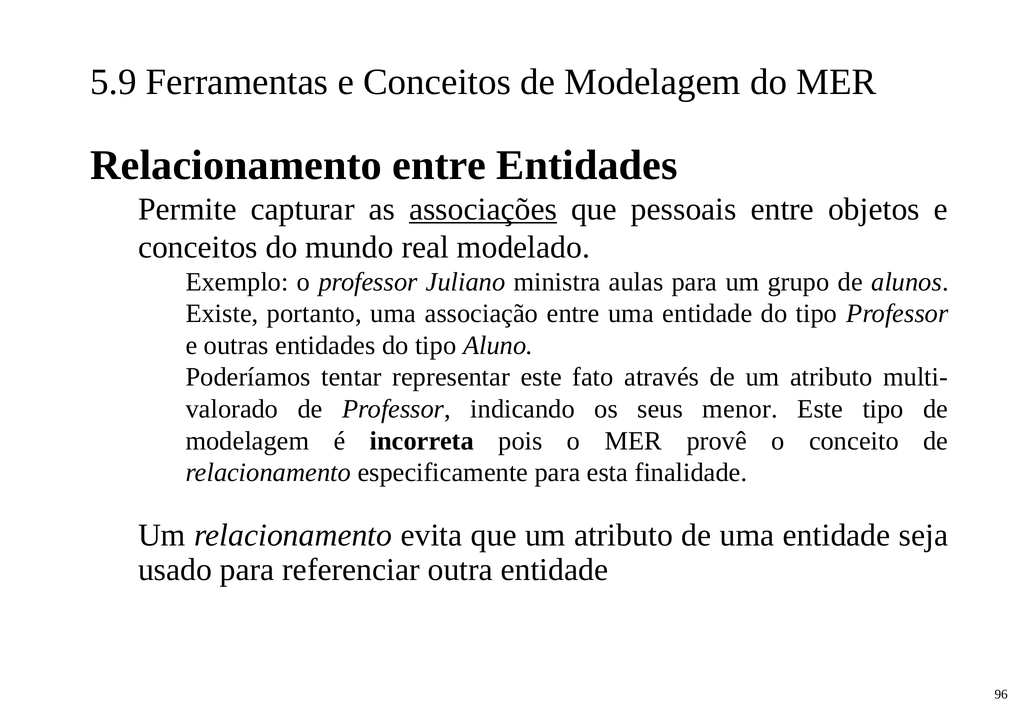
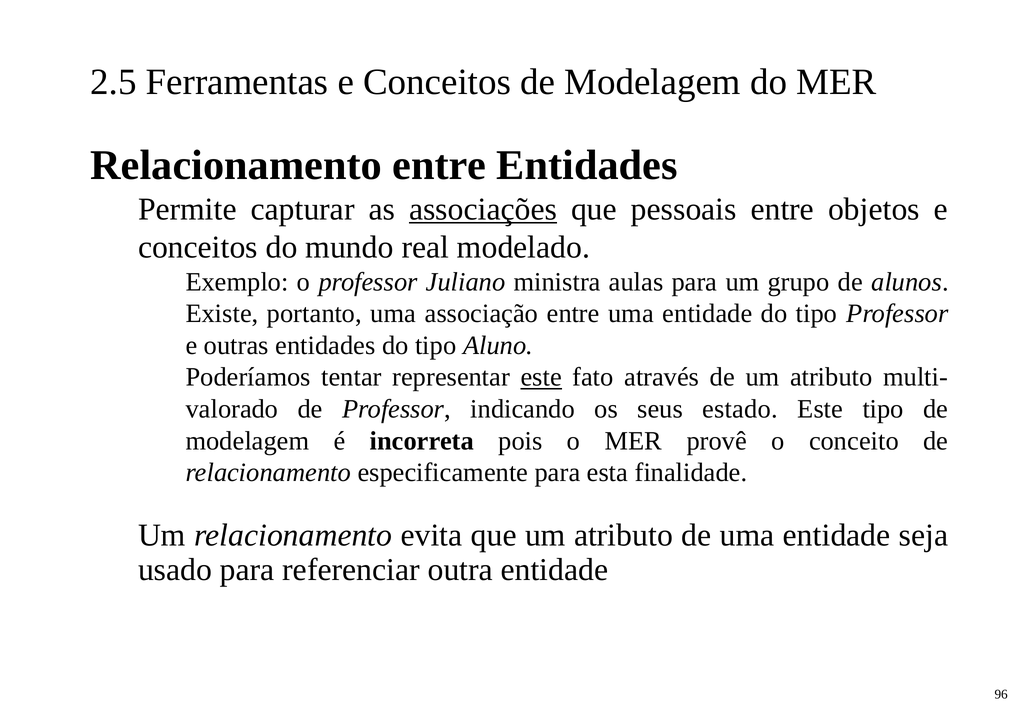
5.9: 5.9 -> 2.5 (113, 82)
este underline: none -> present (541, 377)
menor: menor -> estado (740, 409)
